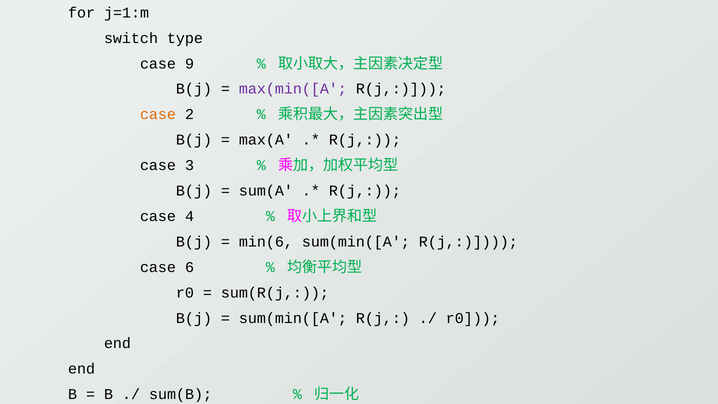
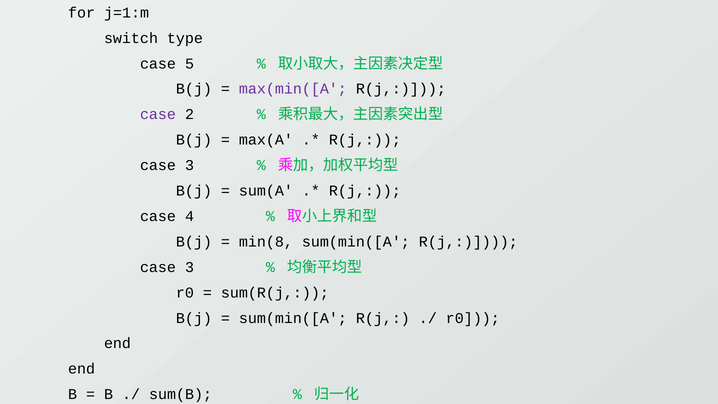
9: 9 -> 5 (189, 64)
case colour: orange -> purple (158, 114)
min(6: min(6 -> min(8 (266, 242)
6: 6 -> 3 (189, 267)
